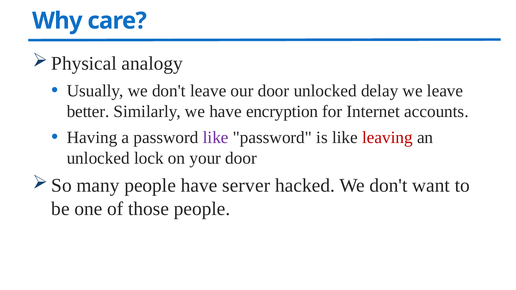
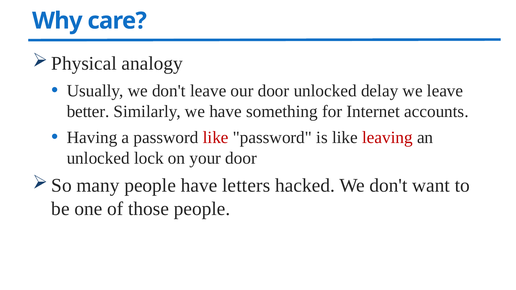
encryption: encryption -> something (282, 111)
like colour: purple -> red (216, 138)
server: server -> letters (246, 186)
